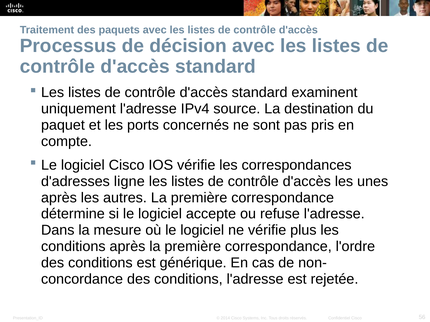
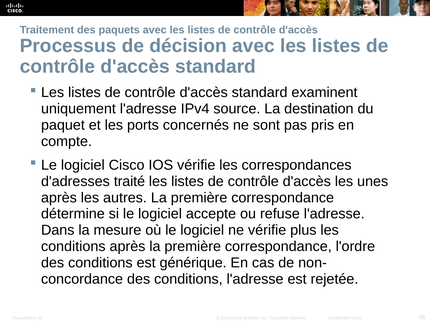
ligne: ligne -> traité (129, 182)
